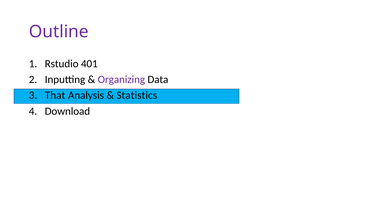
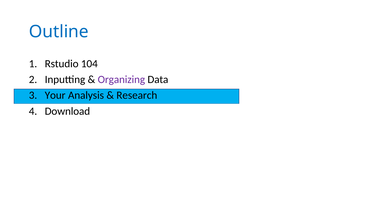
Outline colour: purple -> blue (59, 32)
401: 401 -> 104 (89, 64)
That: That -> Your (55, 96)
Statistics: Statistics -> Research (137, 96)
